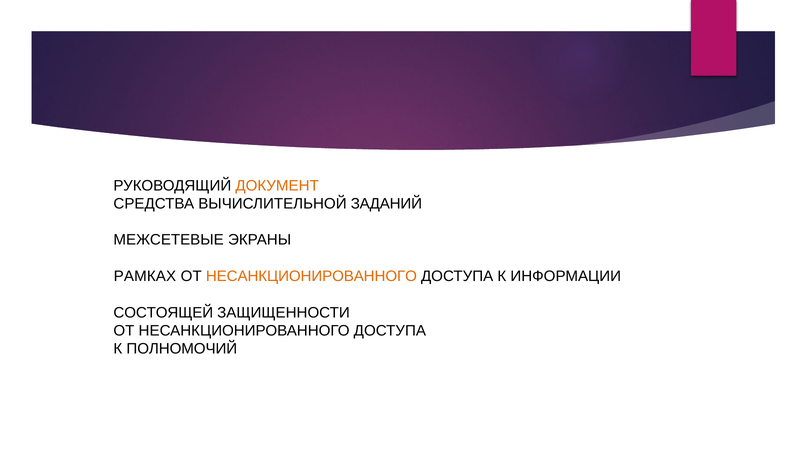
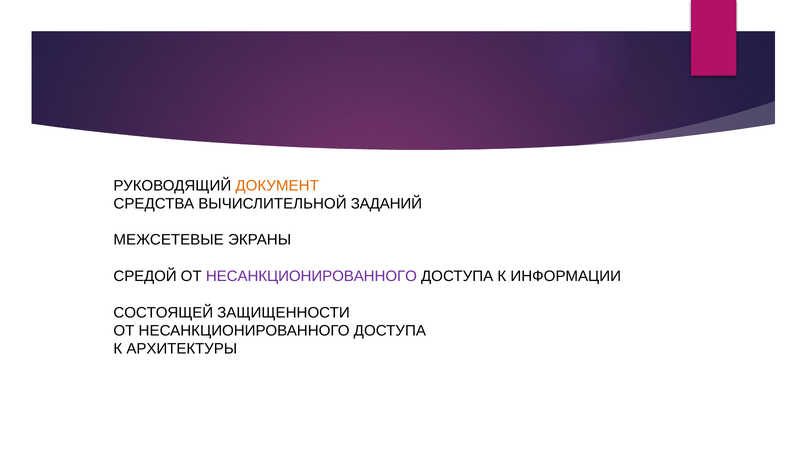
РАМКАХ: РАМКАХ -> СРЕДОЙ (145, 276)
НЕСАНКЦИОНИРОВАННОГО colour: orange -> purple (311, 276)
ПОЛНОМОЧИЙ: ПОЛНОМОЧИЙ -> АРХИТЕКТУРЫ (182, 349)
